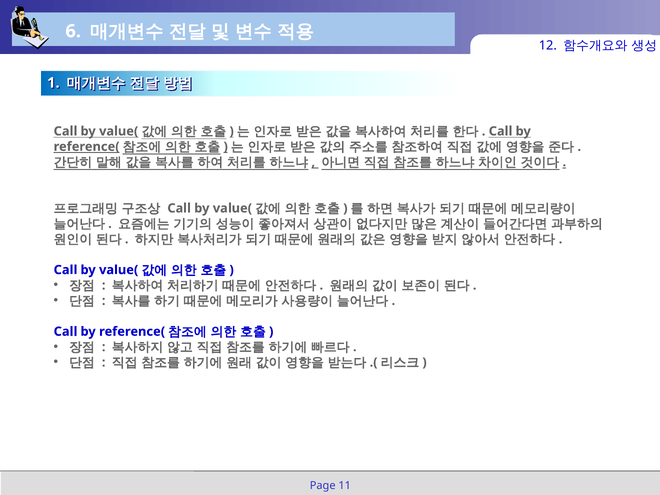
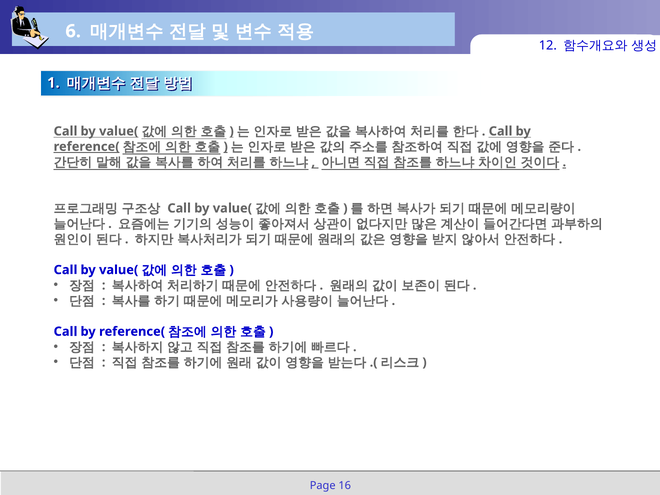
11: 11 -> 16 (345, 486)
